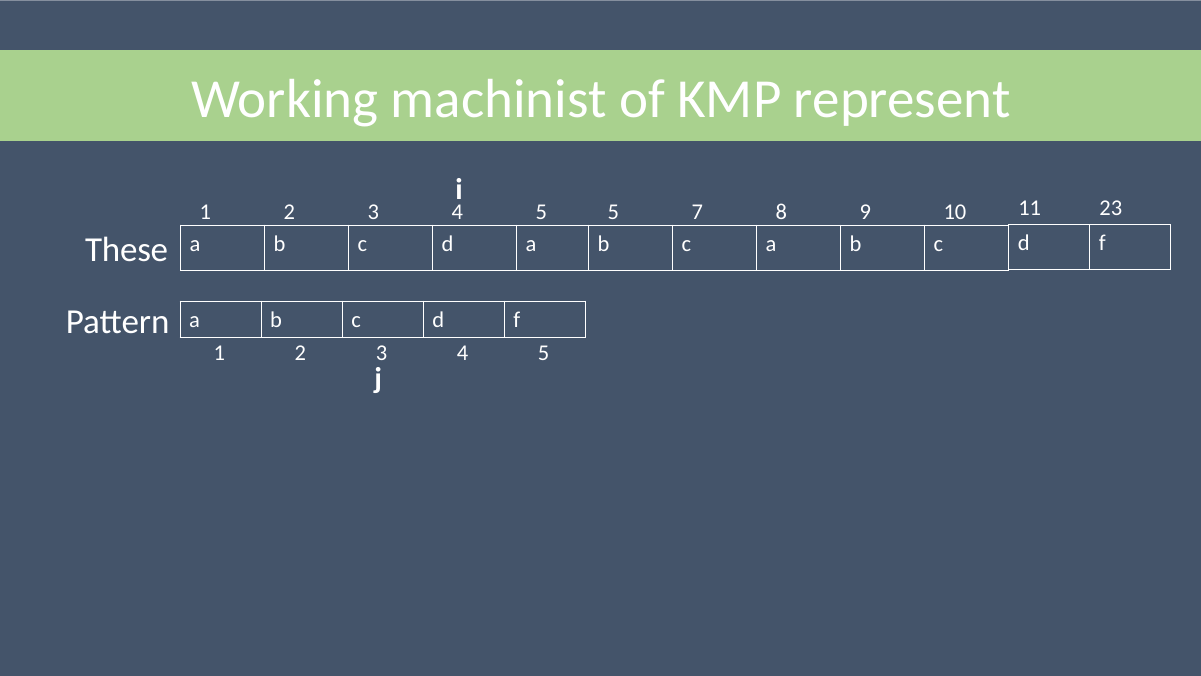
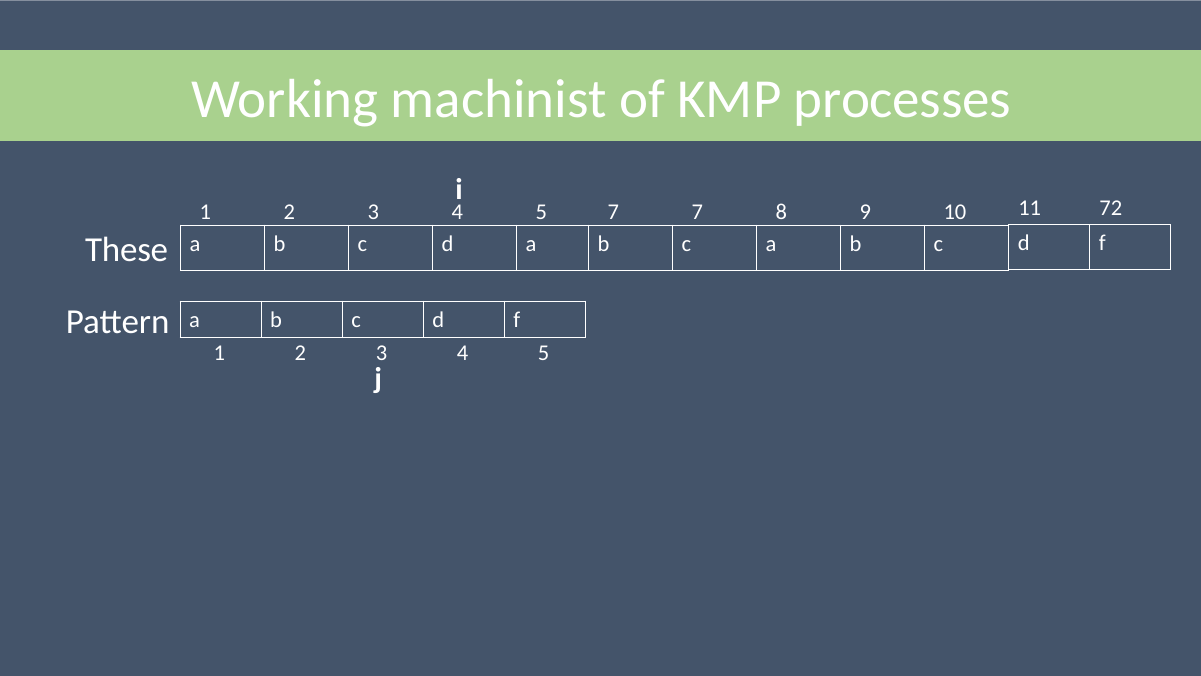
represent: represent -> processes (902, 99)
23: 23 -> 72 (1111, 207)
5 5: 5 -> 7 (613, 211)
